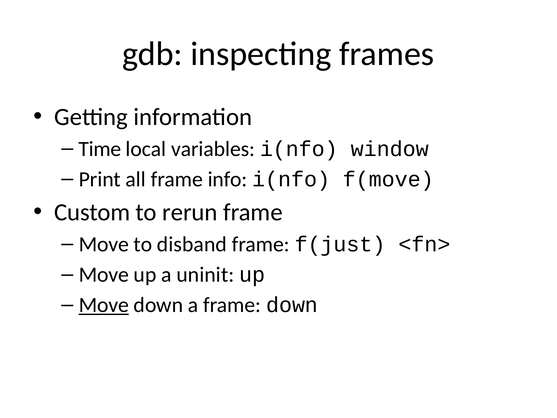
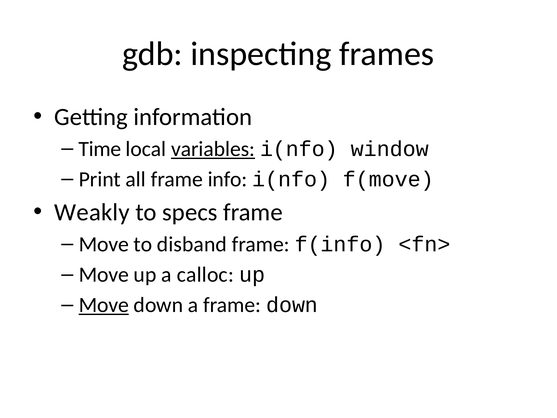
variables underline: none -> present (213, 149)
Custom: Custom -> Weakly (92, 212)
rerun: rerun -> specs (190, 212)
f(just: f(just -> f(info (340, 244)
uninit: uninit -> calloc (205, 275)
